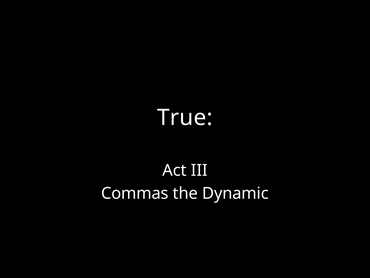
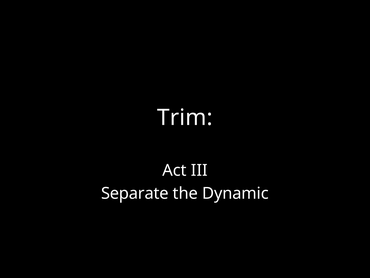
True: True -> Trim (185, 118)
Commas: Commas -> Separate (135, 193)
